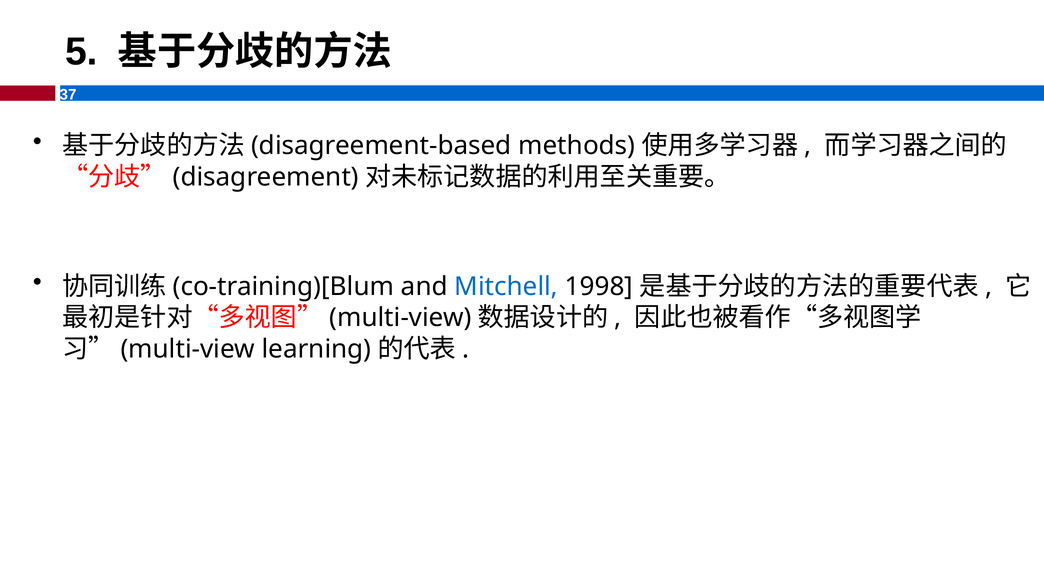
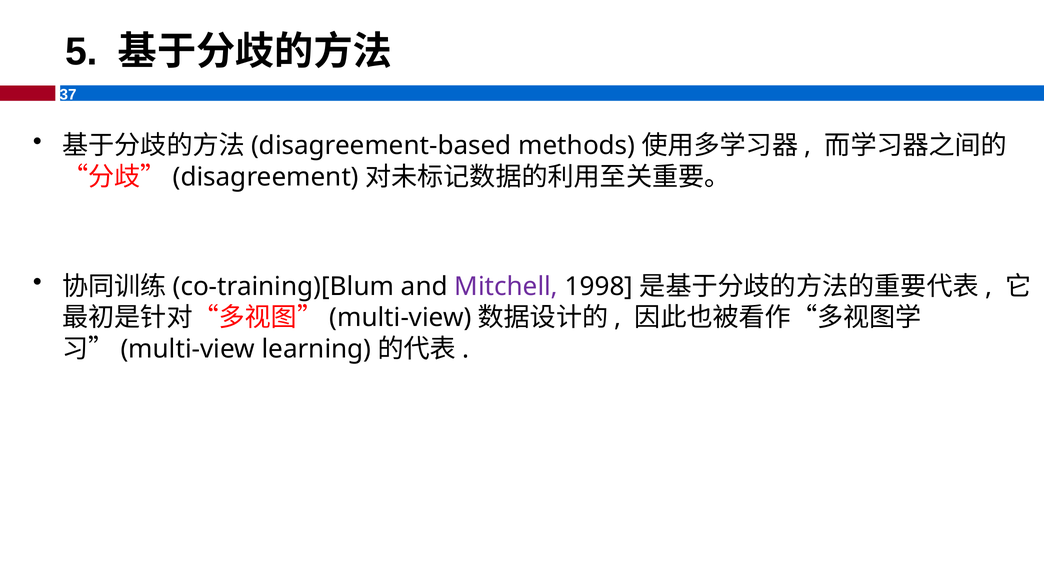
Mitchell colour: blue -> purple (506, 287)
